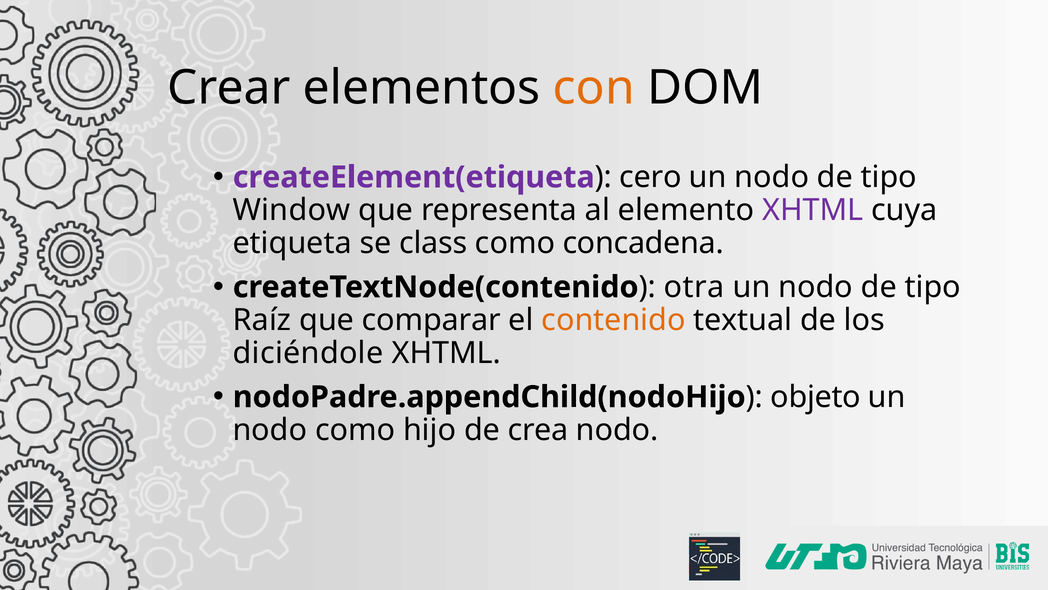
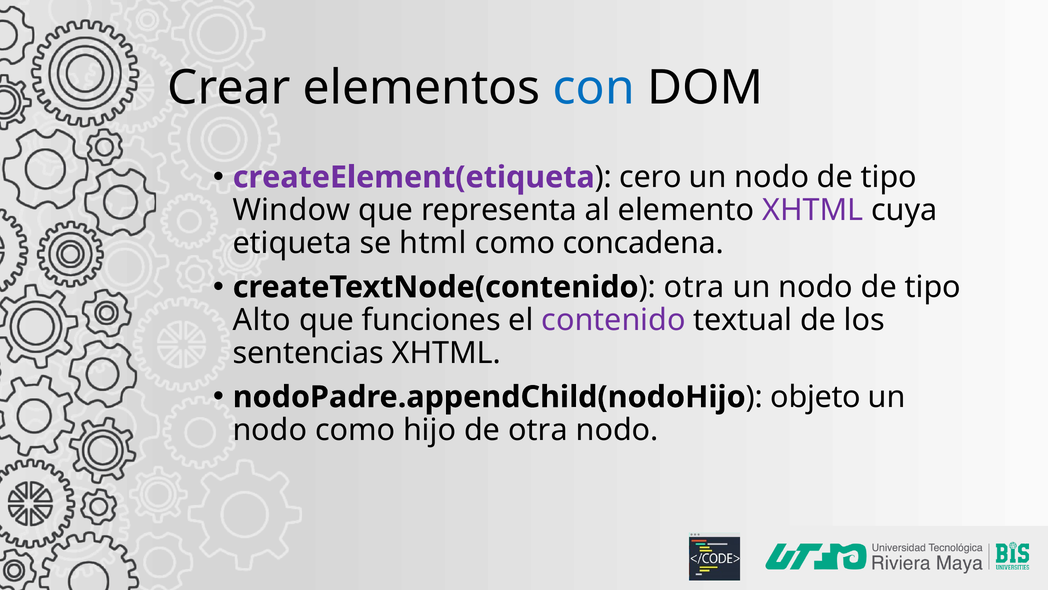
con colour: orange -> blue (594, 88)
class: class -> html (433, 243)
Raíz: Raíz -> Alto (262, 320)
comparar: comparar -> funciones (431, 320)
contenido colour: orange -> purple (613, 320)
diciéndole: diciéndole -> sentencias (308, 353)
de crea: crea -> otra (538, 430)
